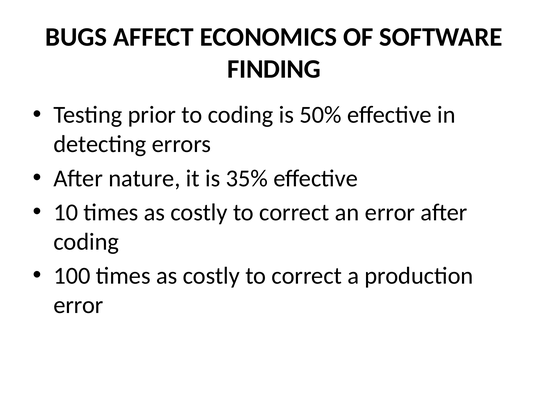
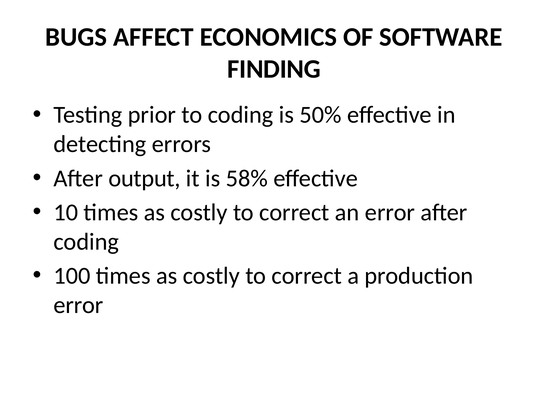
nature: nature -> output (145, 178)
35%: 35% -> 58% (247, 178)
